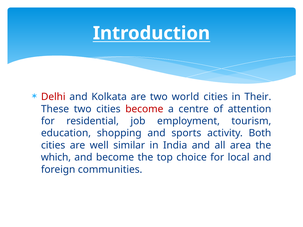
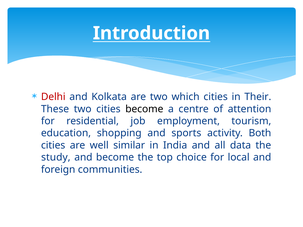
world: world -> which (186, 97)
become colour: red -> black (144, 109)
area: area -> data (241, 145)
which: which -> study (56, 158)
